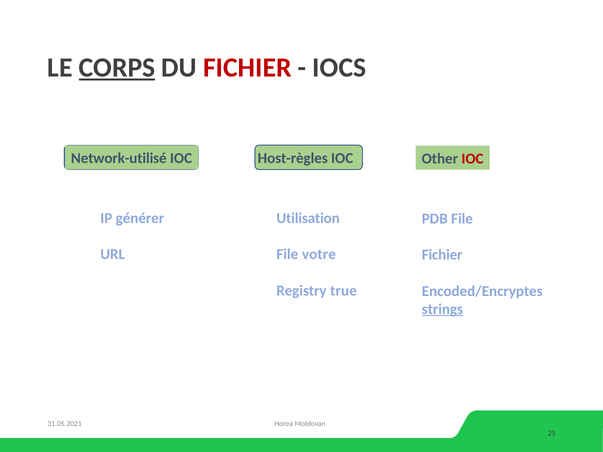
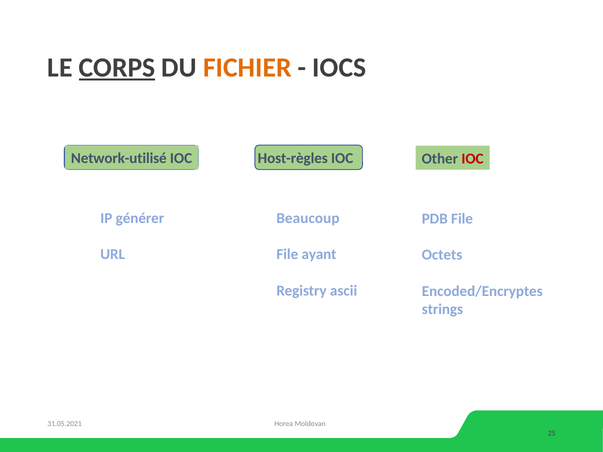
FICHIER colour: red -> orange (247, 68)
Utilisation: Utilisation -> Beaucoup (308, 218)
votre: votre -> ayant (319, 255)
Fichier: Fichier -> Octets (442, 255)
true: true -> ascii (344, 291)
strings underline: present -> none (442, 309)
